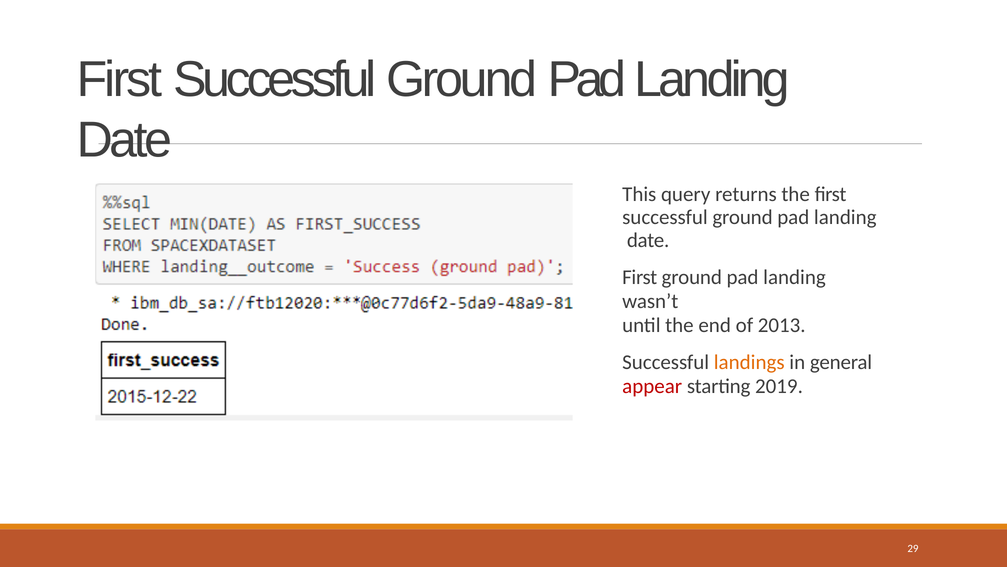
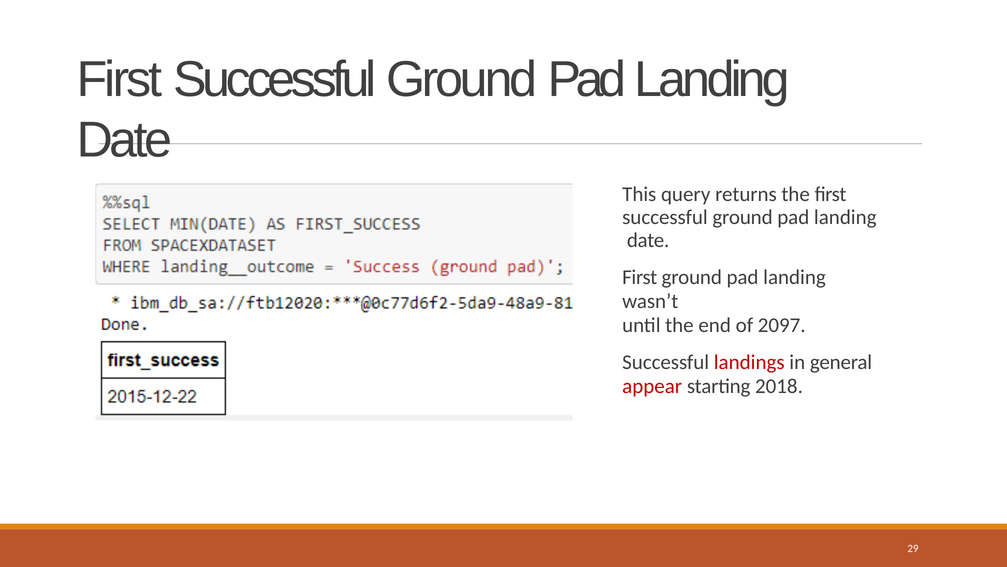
2013: 2013 -> 2097 (782, 325)
landings colour: orange -> red (749, 362)
2019: 2019 -> 2018 (779, 386)
